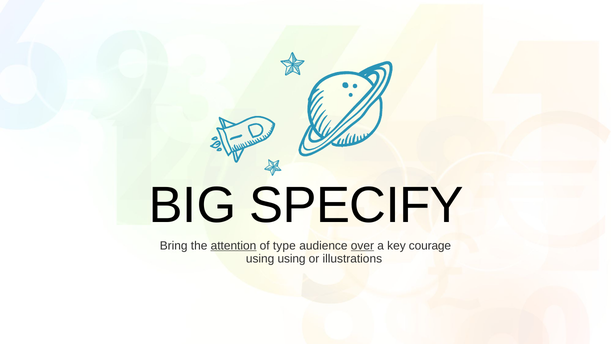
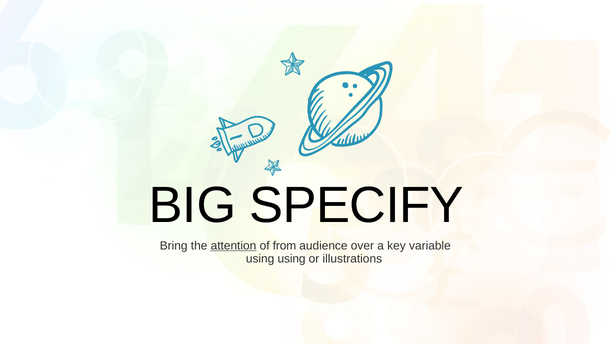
type: type -> from (284, 246)
over underline: present -> none (362, 246)
courage: courage -> variable (430, 246)
